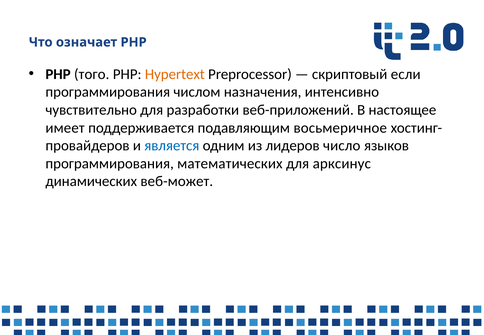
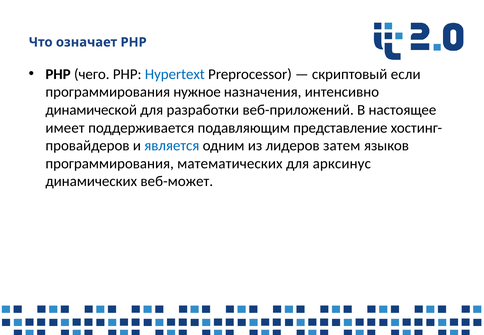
того: того -> чего (92, 74)
Hypertext colour: orange -> blue (175, 74)
числом: числом -> нужное (197, 92)
чувствительно: чувствительно -> динамической (91, 110)
восьмеричное: восьмеричное -> представление (340, 128)
число: число -> затем (342, 146)
